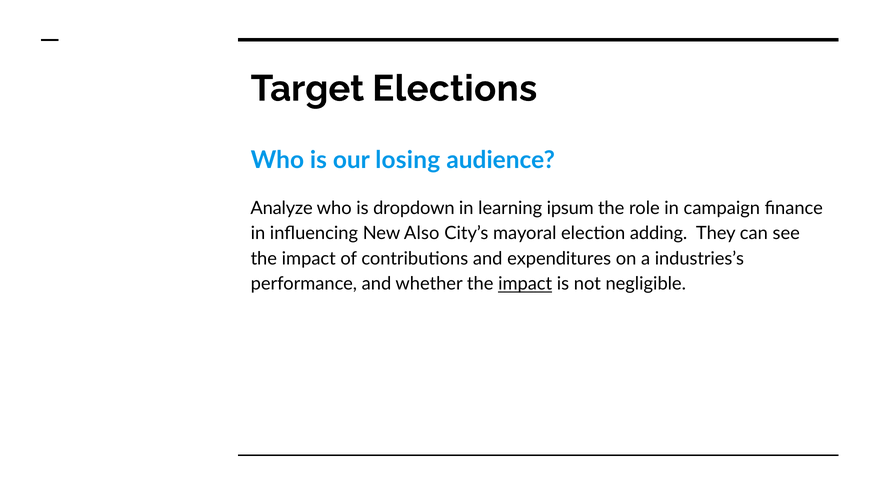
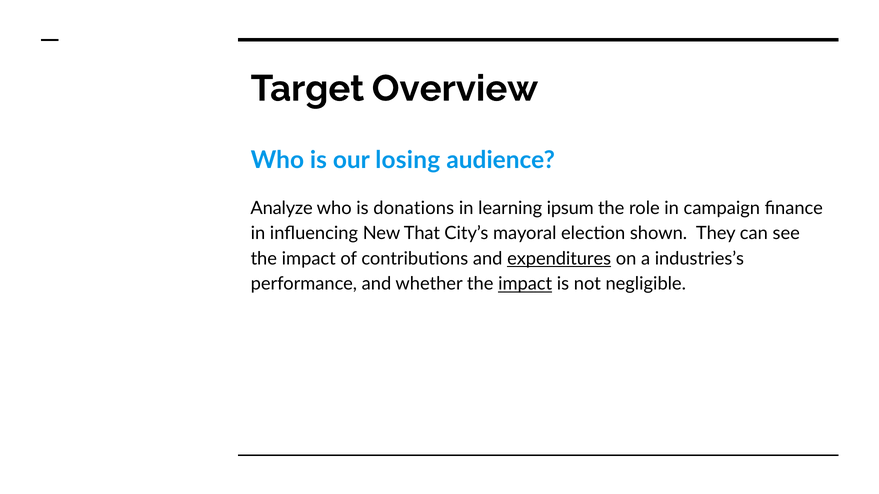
Elections: Elections -> Overview (455, 89)
dropdown: dropdown -> donations (414, 208)
Also: Also -> That (422, 234)
adding: adding -> shown (659, 234)
expenditures underline: none -> present (559, 259)
